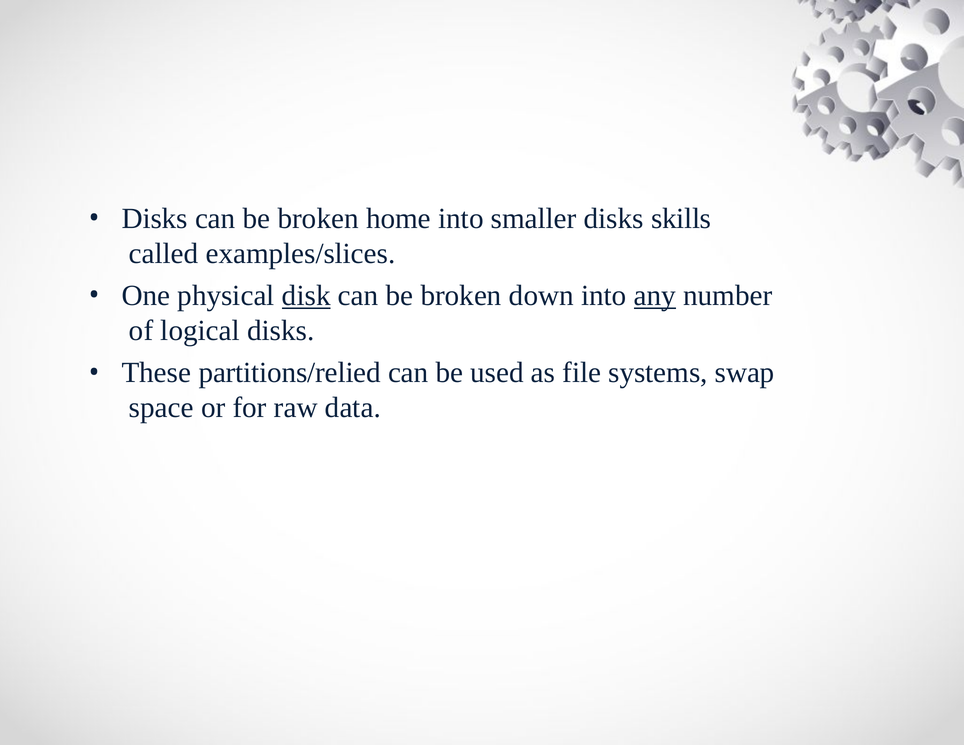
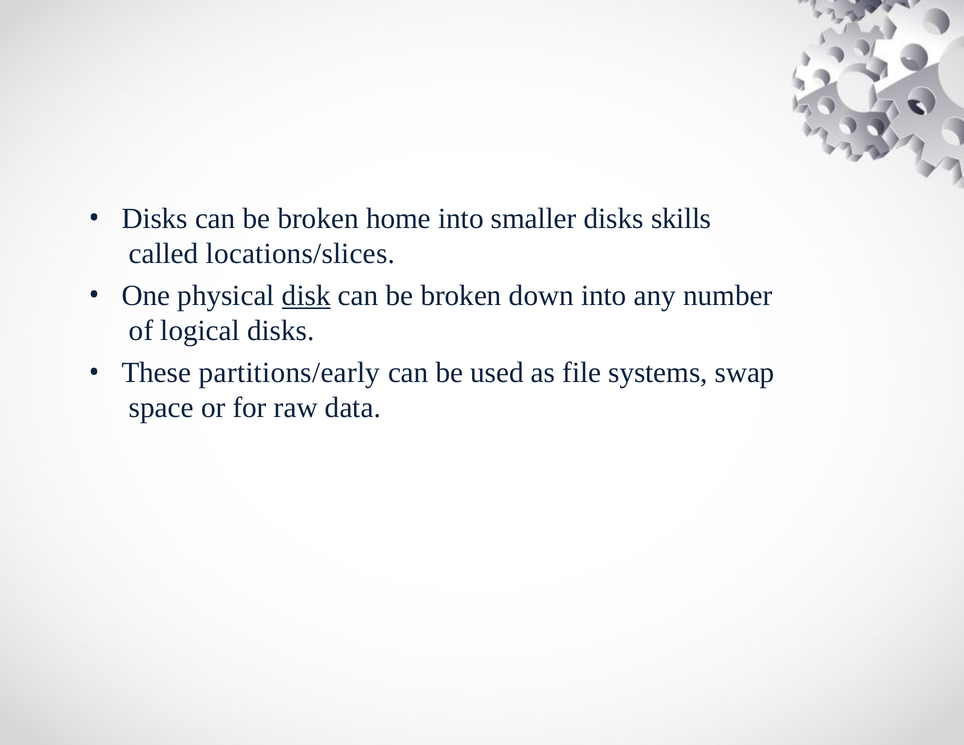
examples/slices: examples/slices -> locations/slices (300, 254)
any underline: present -> none (655, 296)
partitions/relied: partitions/relied -> partitions/early (289, 373)
